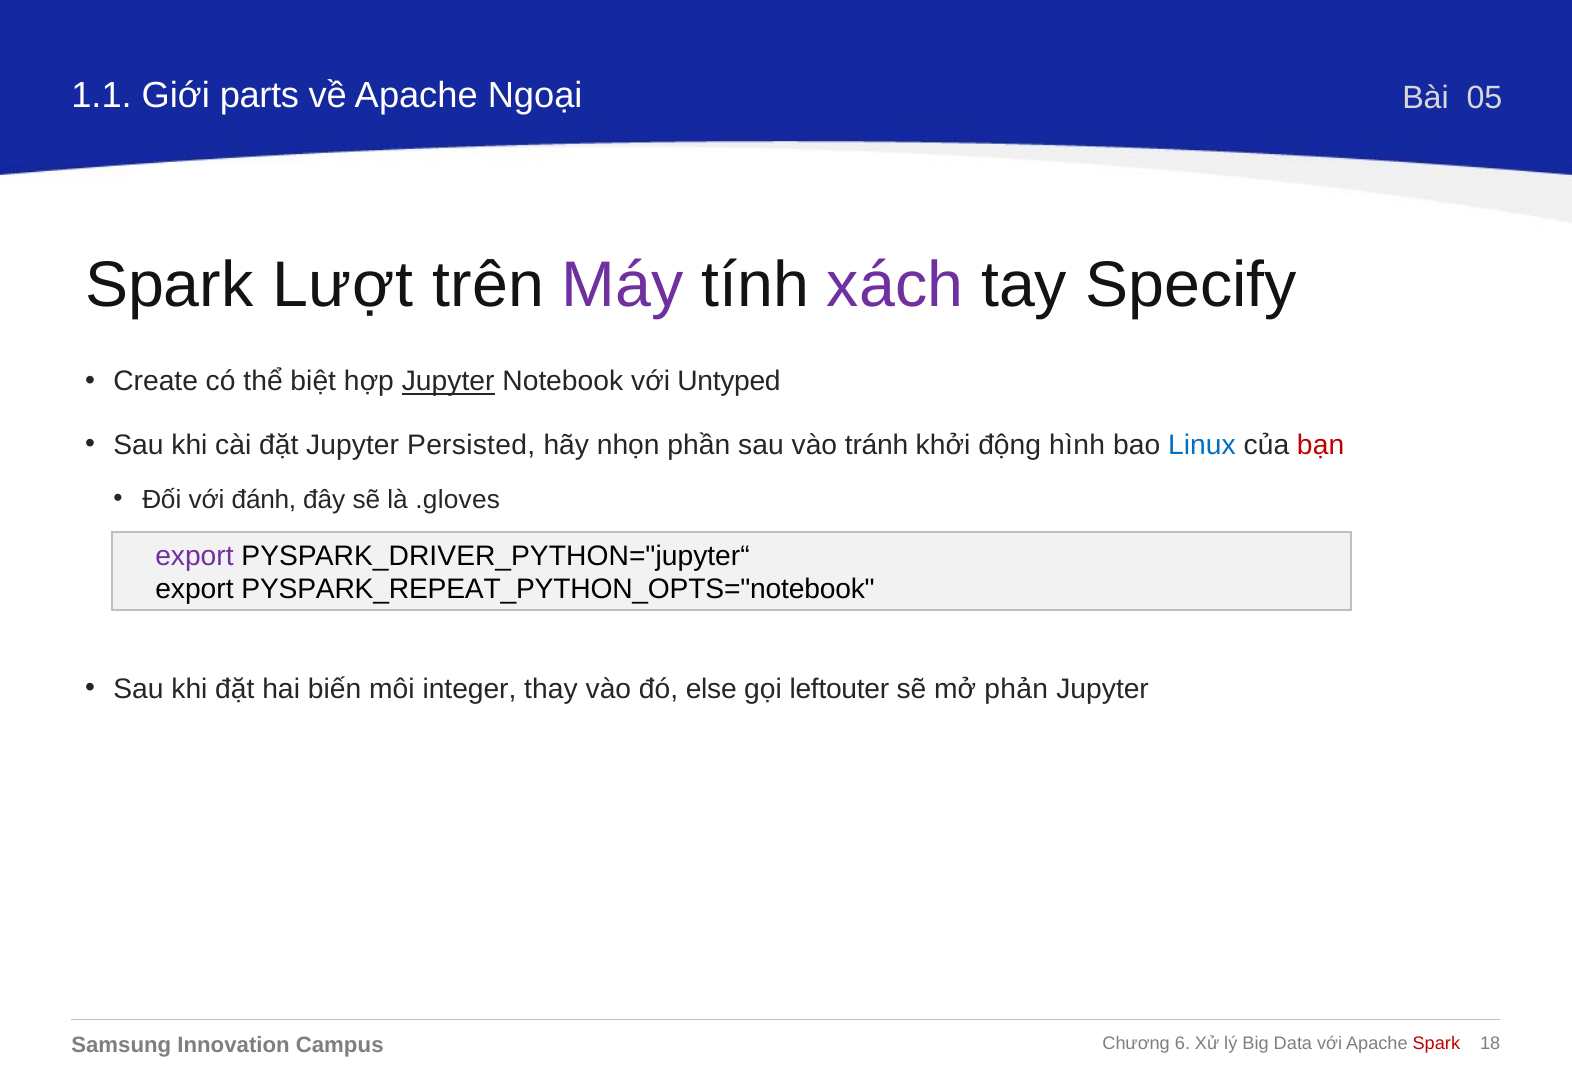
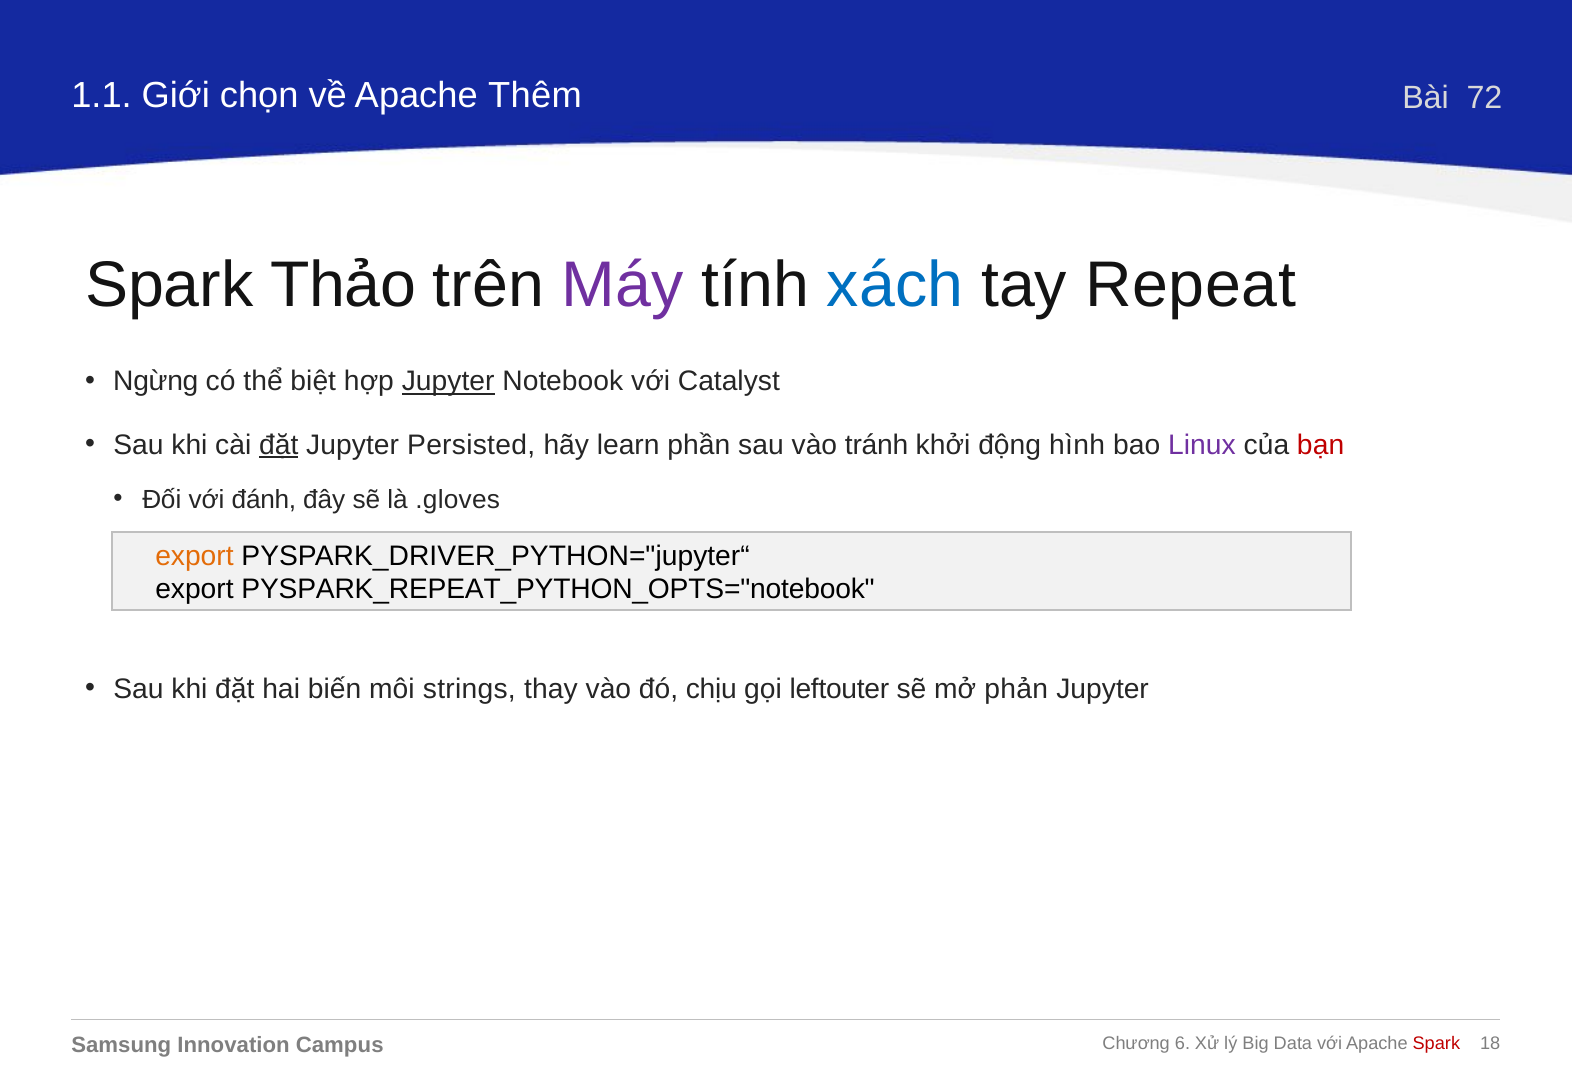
parts: parts -> chọn (259, 95)
Ngoại: Ngoại -> Thêm (535, 95)
05: 05 -> 72 (1484, 98)
Lượt: Lượt -> Thảo (343, 285)
xách colour: purple -> blue (895, 285)
Specify: Specify -> Repeat (1191, 285)
Create: Create -> Ngừng (156, 382)
Untyped: Untyped -> Catalyst (729, 382)
đặt underline: none -> present (279, 445)
nhọn: nhọn -> learn (628, 445)
Linux colour: blue -> purple (1202, 445)
export colour: purple -> orange (194, 556)
integer: integer -> strings (469, 689)
else: else -> chịu (711, 689)
